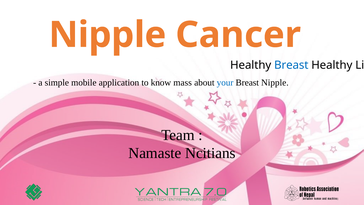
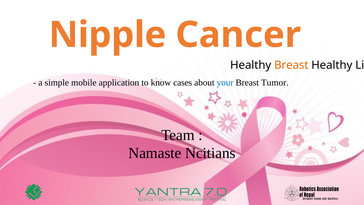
Breast colour: blue -> orange (291, 65)
mass: mass -> cases (183, 82)
Breast Nipple: Nipple -> Tumor (275, 82)
